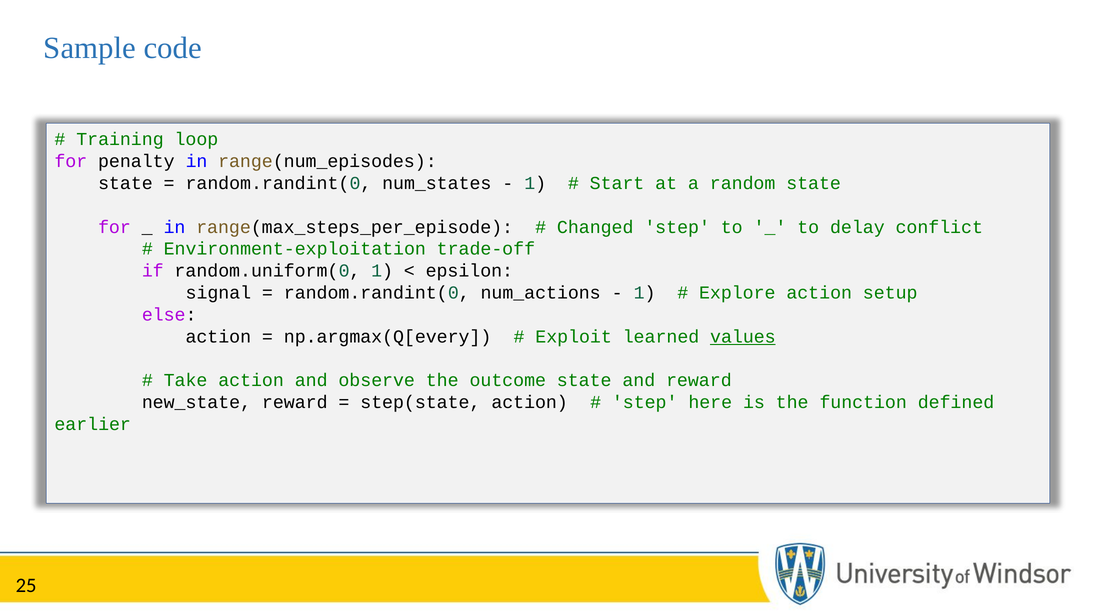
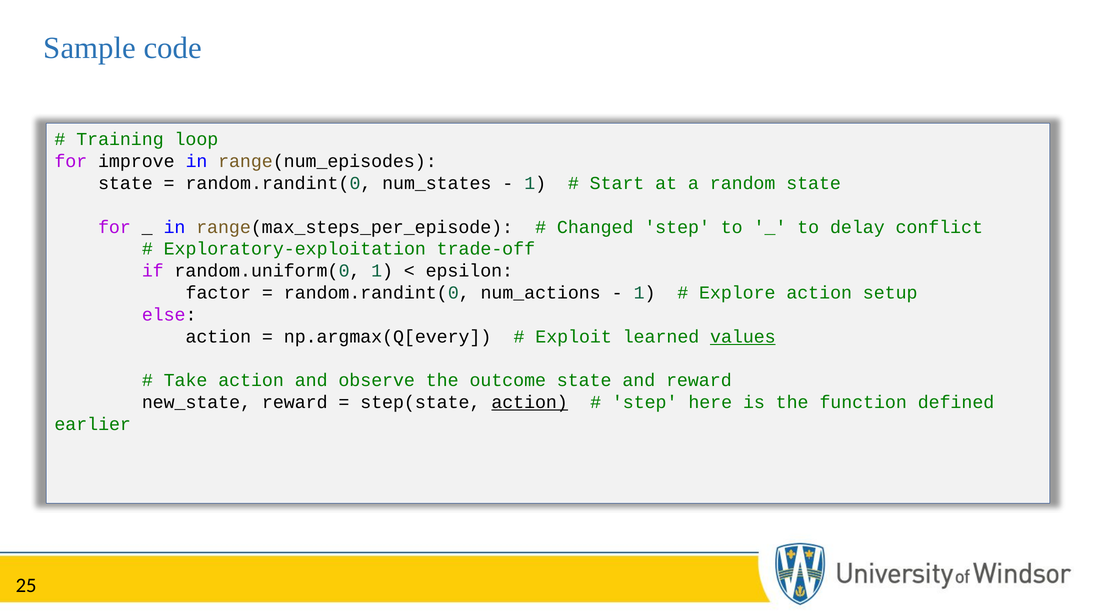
penalty: penalty -> improve (136, 161)
Environment-exploitation: Environment-exploitation -> Exploratory-exploitation (295, 249)
signal: signal -> factor (218, 293)
action underline: none -> present (530, 402)
